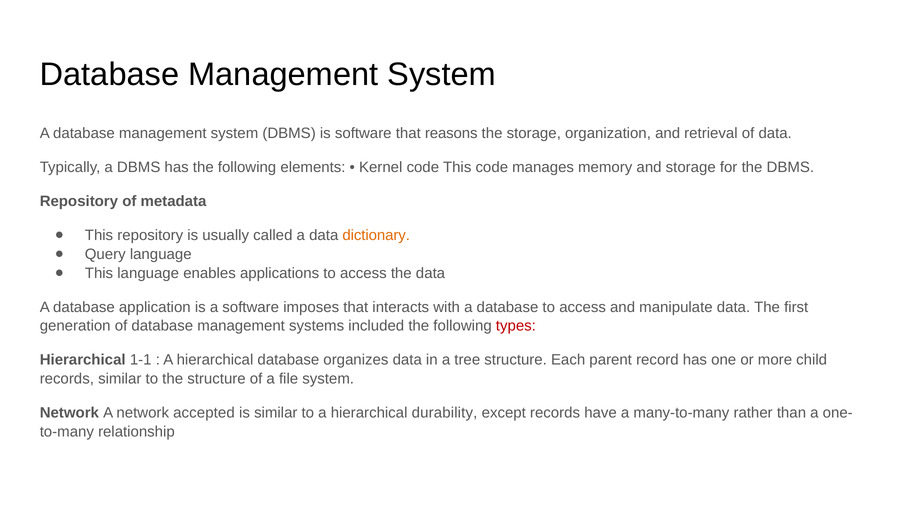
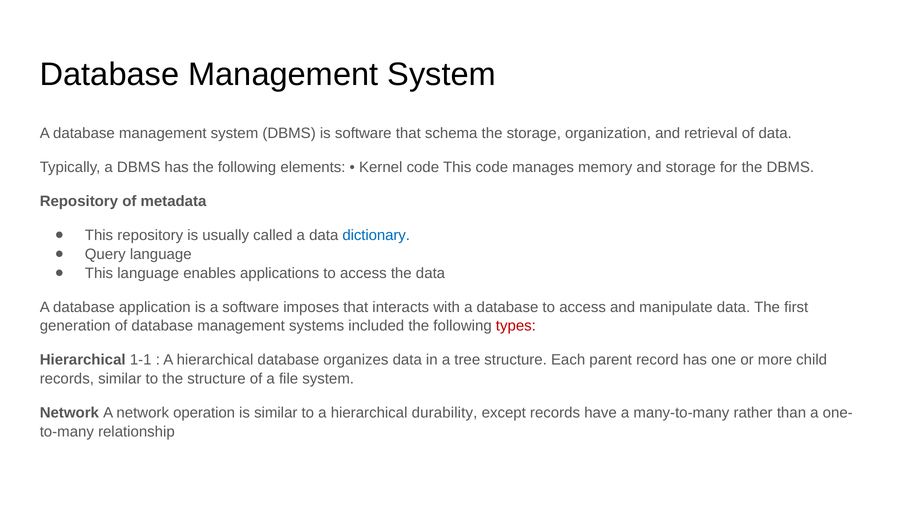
reasons: reasons -> schema (451, 134)
dictionary colour: orange -> blue (376, 235)
accepted: accepted -> operation (204, 413)
